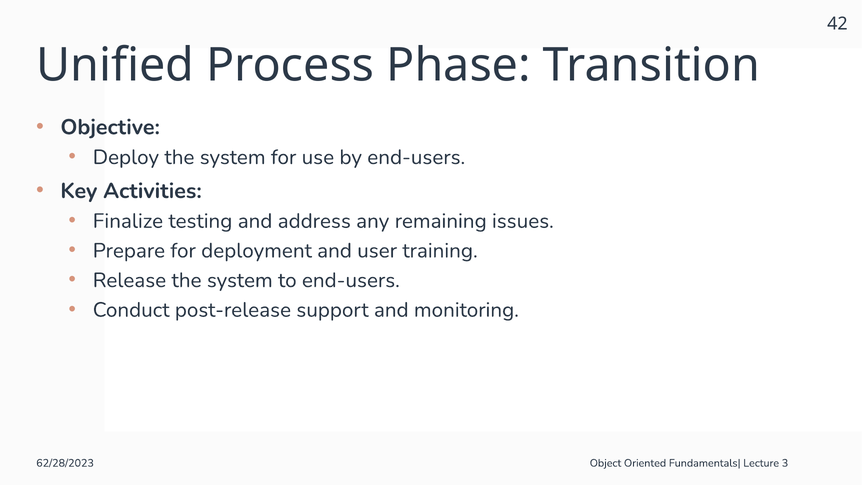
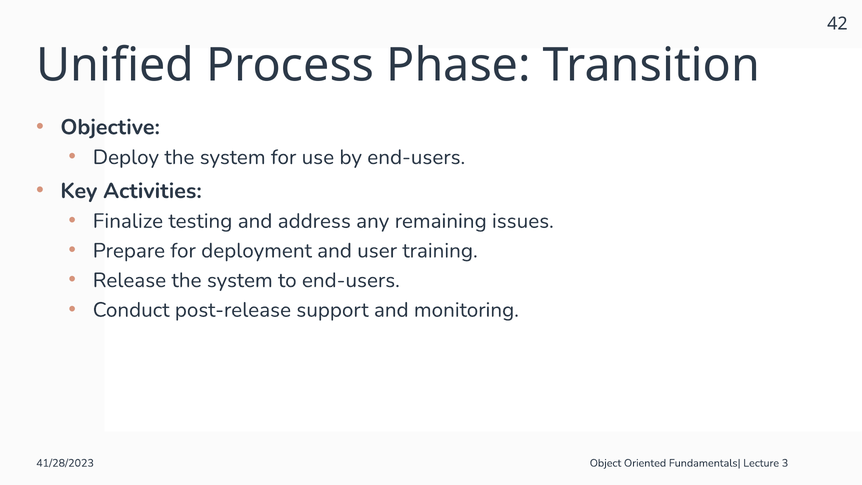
62/28/2023: 62/28/2023 -> 41/28/2023 (65, 463)
